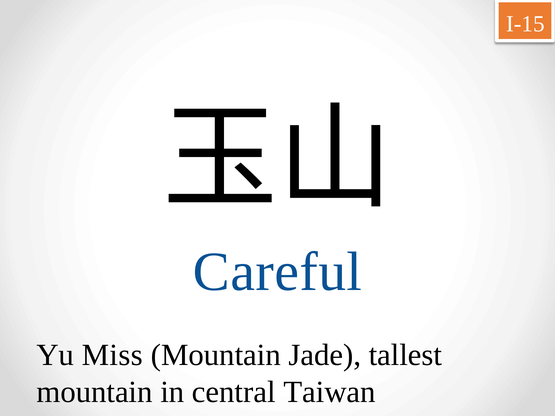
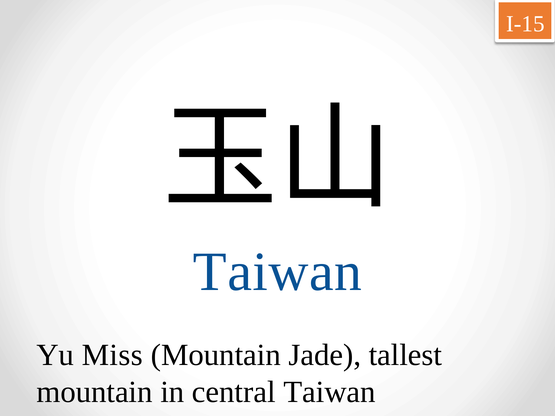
Careful: Careful -> Taiwan (277, 272)
